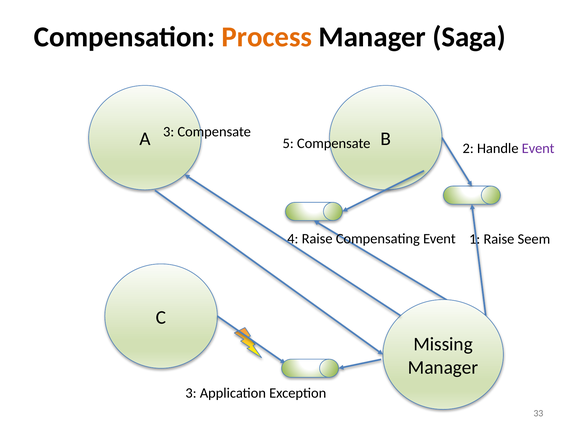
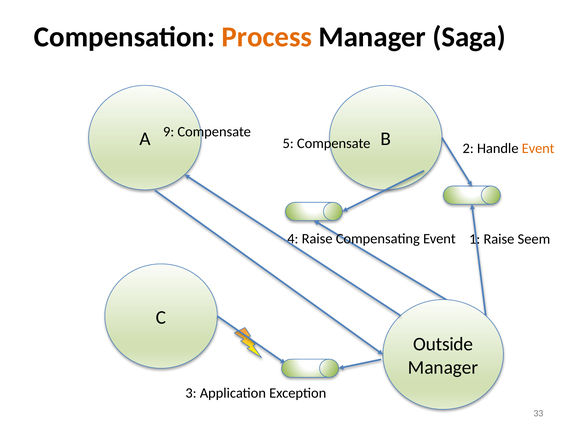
3: 3 -> 9 (169, 132)
Event colour: purple -> orange (538, 148)
Missing: Missing -> Outside (443, 345)
